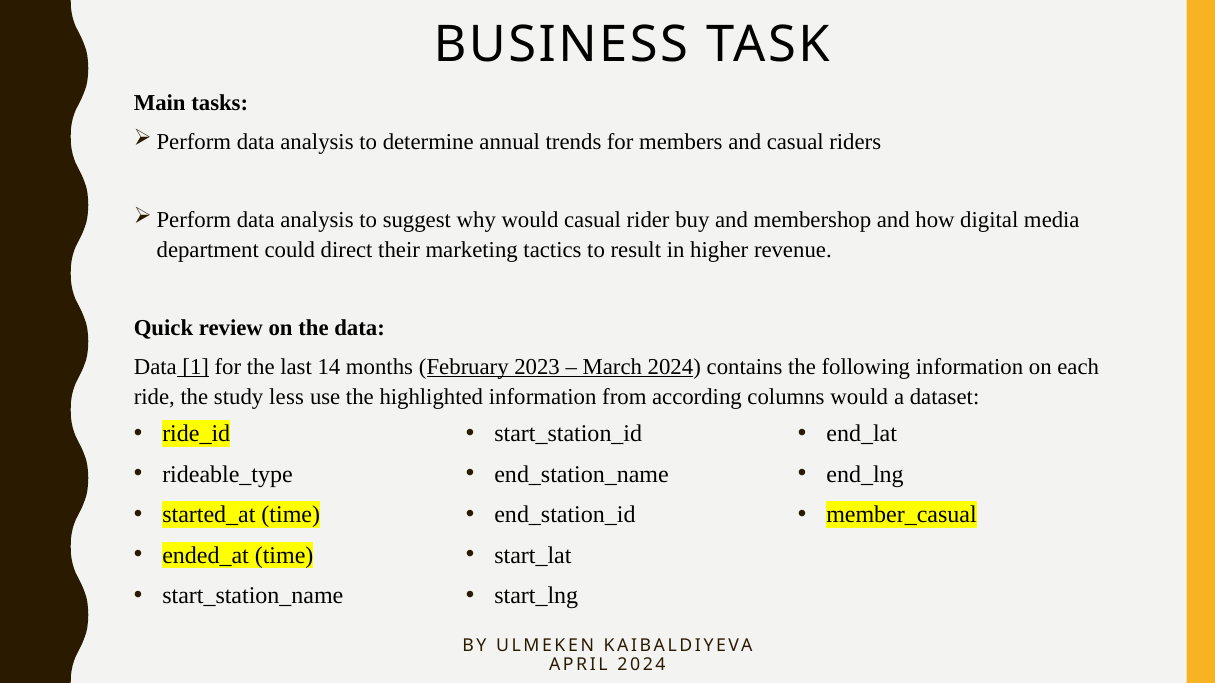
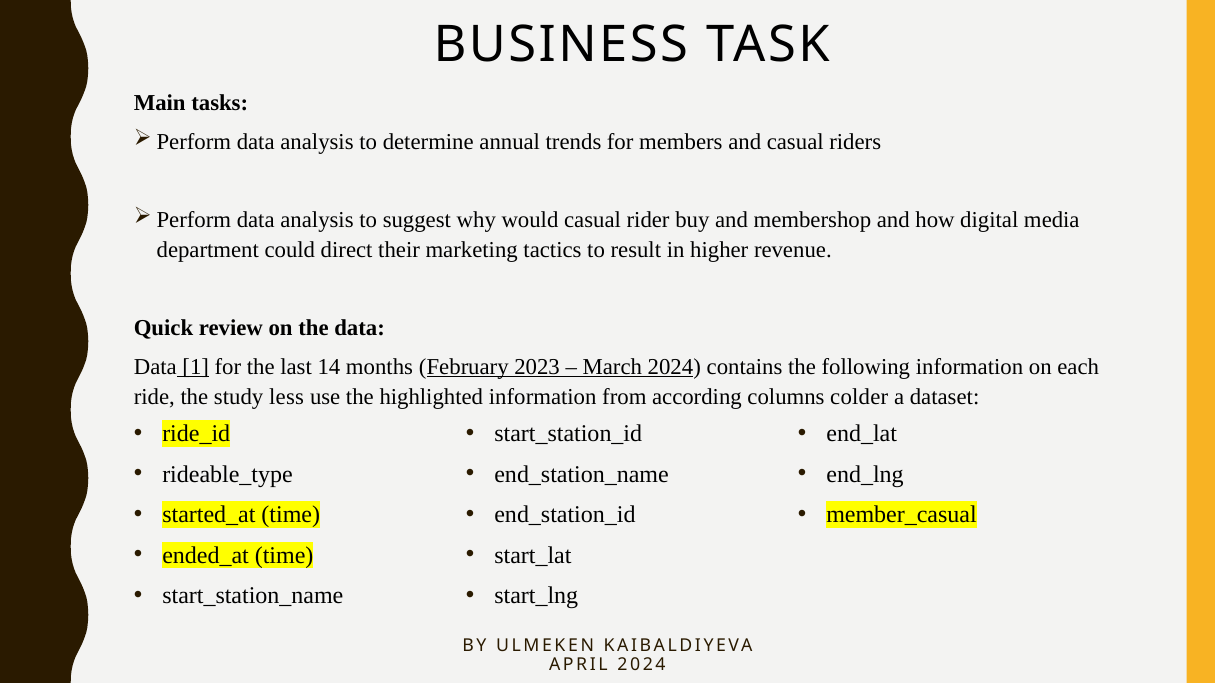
columns would: would -> colder (859, 397)
